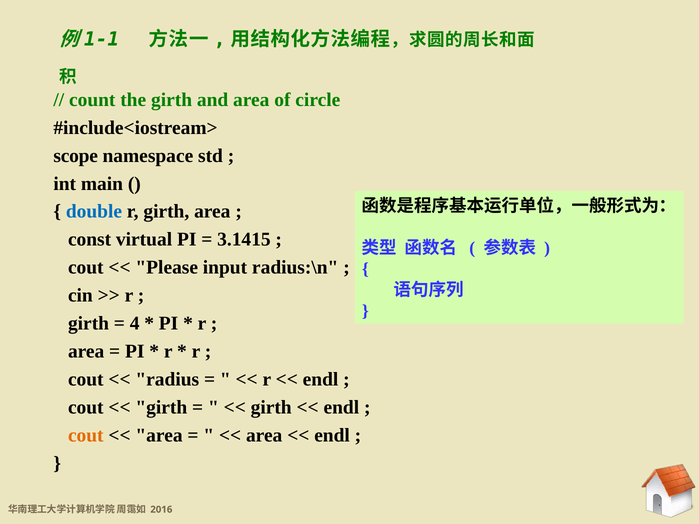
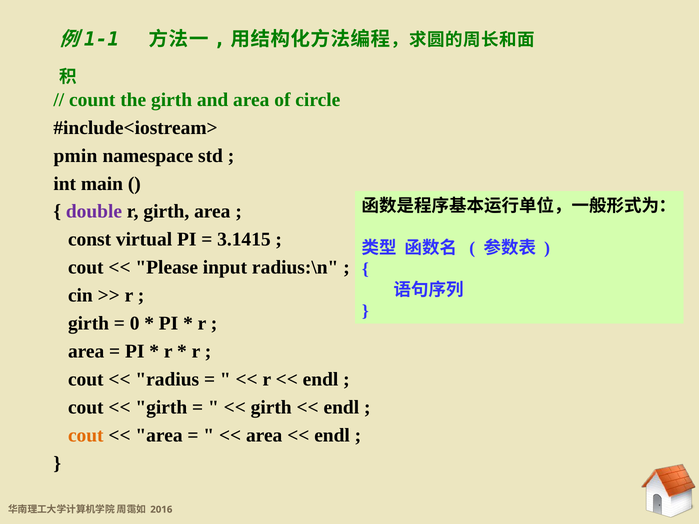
scope: scope -> pmin (75, 156)
double colour: blue -> purple (94, 212)
4: 4 -> 0 (135, 324)
